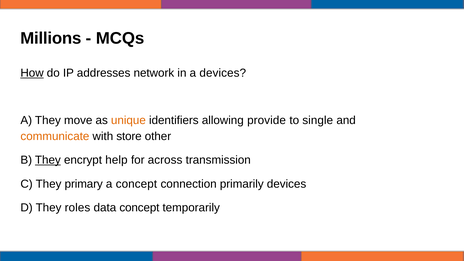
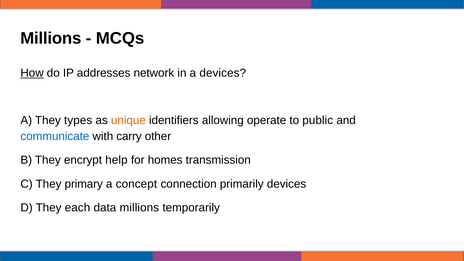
move: move -> types (78, 120)
provide: provide -> operate (267, 120)
single: single -> public (318, 120)
communicate colour: orange -> blue (55, 136)
store: store -> carry (129, 136)
They underline: present -> none (48, 160)
across: across -> homes (165, 160)
roles: roles -> each (77, 208)
data concept: concept -> millions (139, 208)
